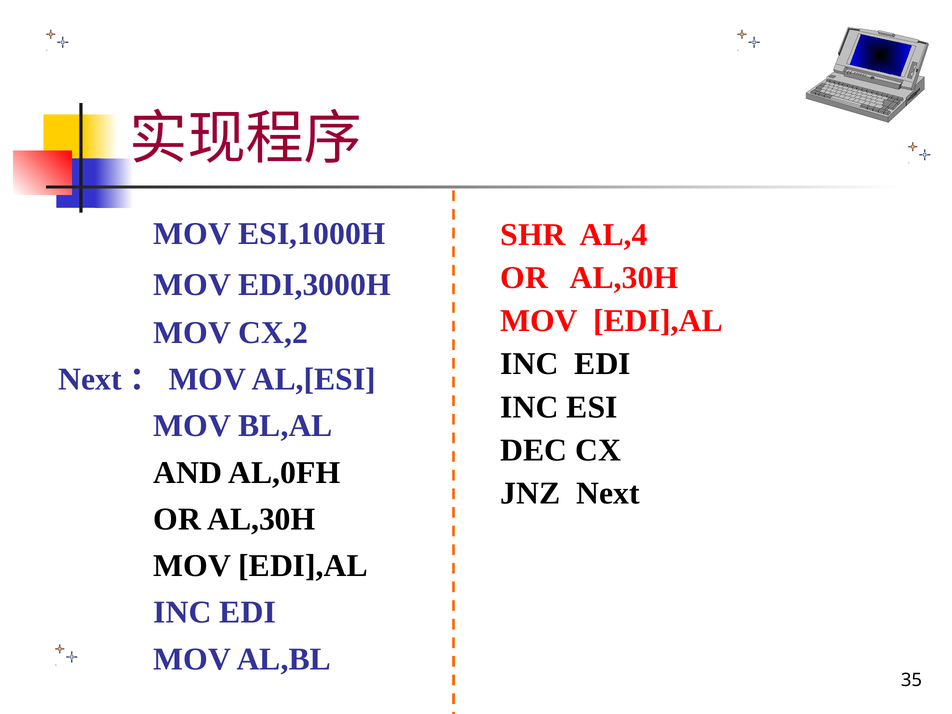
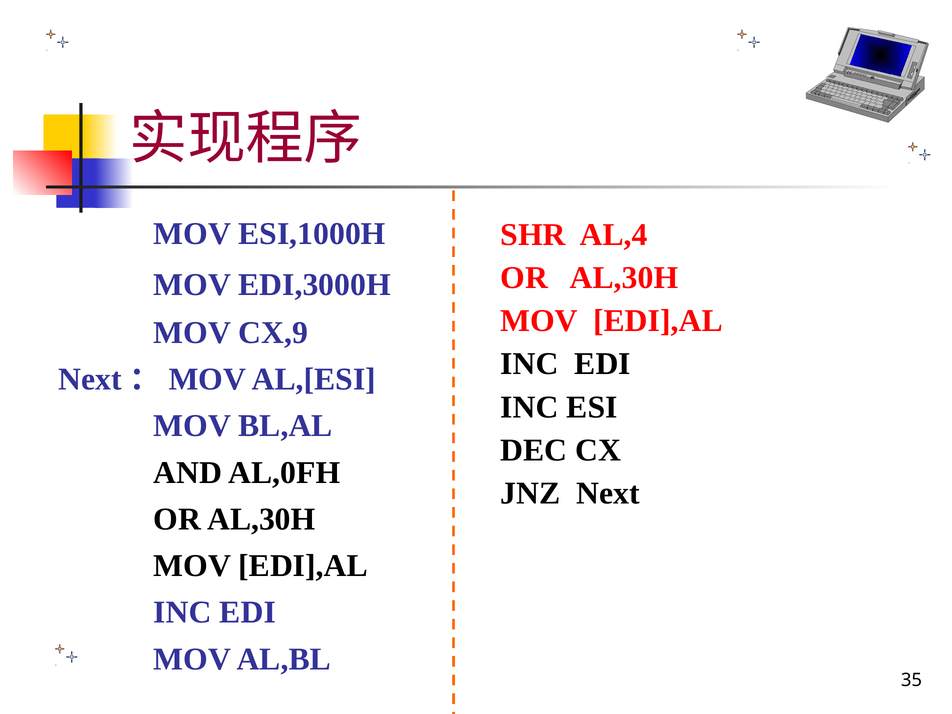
CX,2: CX,2 -> CX,9 (273, 333)
